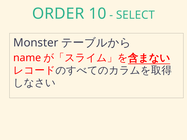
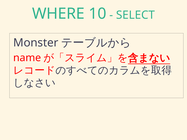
ORDER: ORDER -> WHERE (58, 14)
